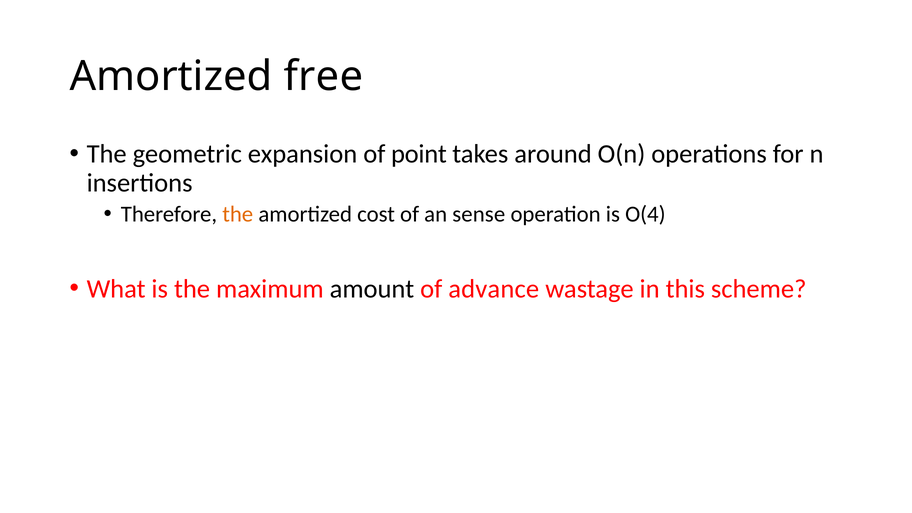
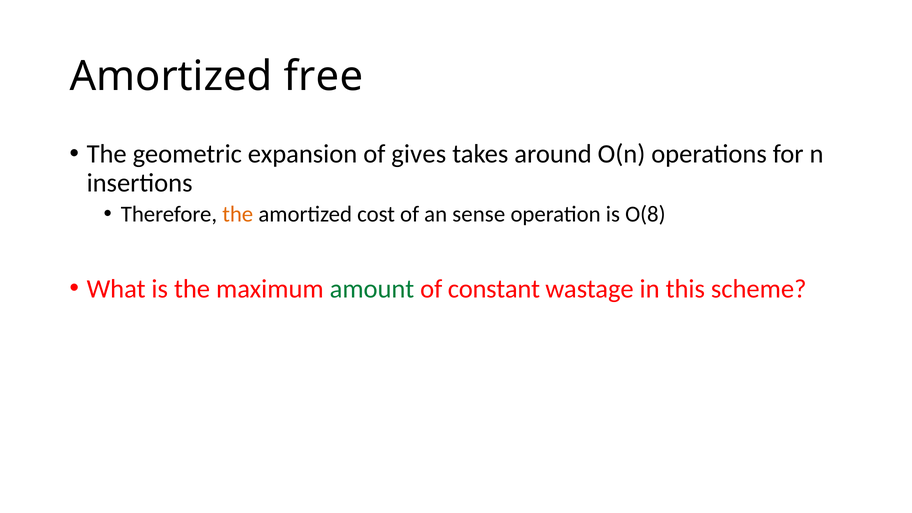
point: point -> gives (419, 154)
O(4: O(4 -> O(8 (645, 214)
amount colour: black -> green (372, 289)
advance: advance -> constant (494, 289)
